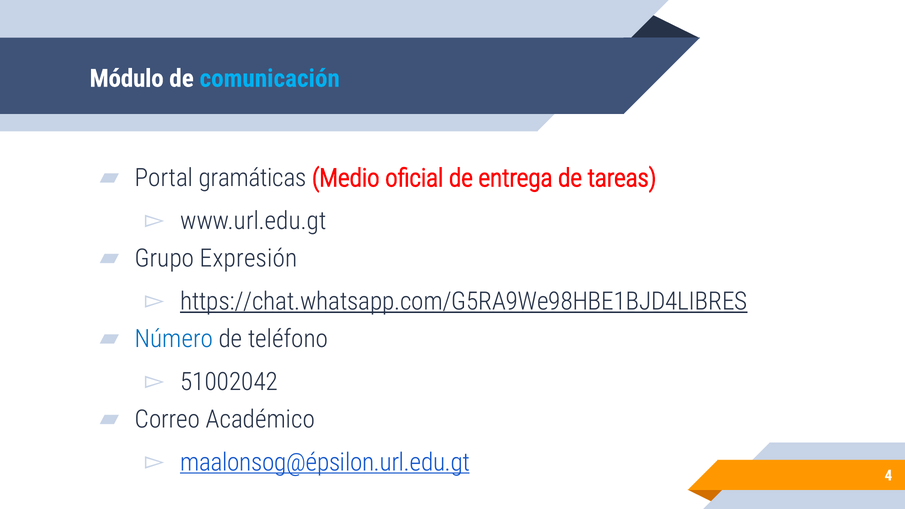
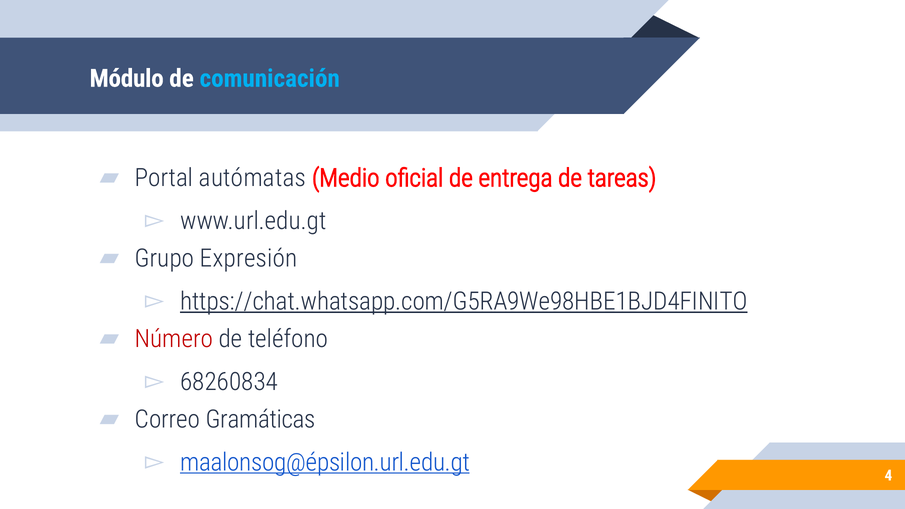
gramáticas: gramáticas -> autómatas (252, 178)
https://chat.whatsapp.com/G5RA9We98HBE1BJD4LIBRES: https://chat.whatsapp.com/G5RA9We98HBE1BJD4LIBRES -> https://chat.whatsapp.com/G5RA9We98HBE1BJD4FINITO (464, 301)
Número colour: blue -> red (174, 339)
51002042: 51002042 -> 68260834 (229, 382)
Académico: Académico -> Gramáticas (261, 420)
